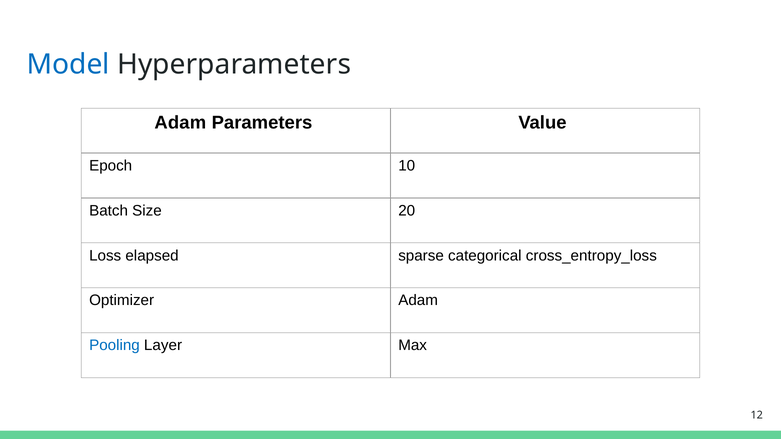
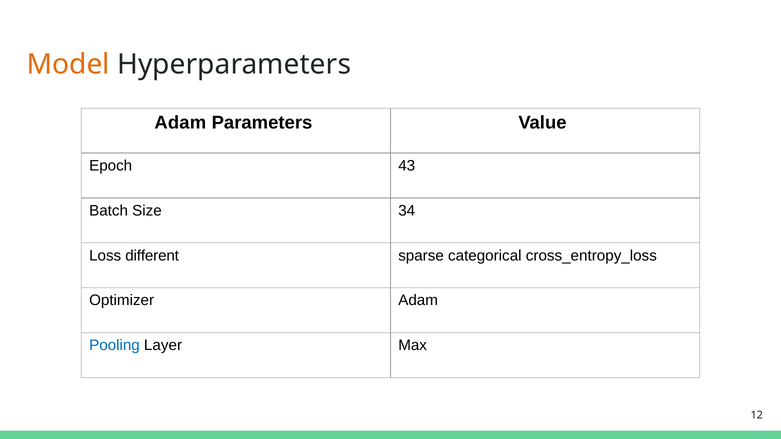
Model colour: blue -> orange (68, 65)
10: 10 -> 43 (407, 166)
20: 20 -> 34 (407, 211)
elapsed: elapsed -> different (152, 256)
